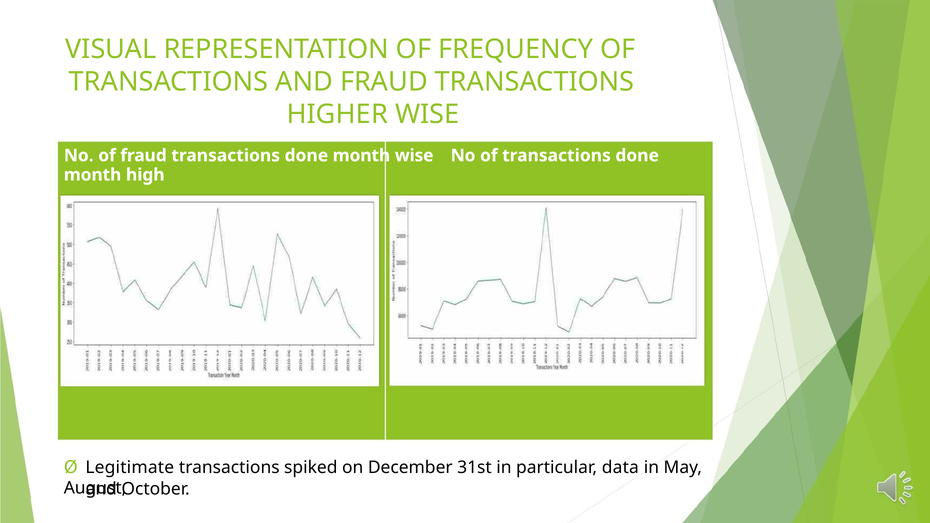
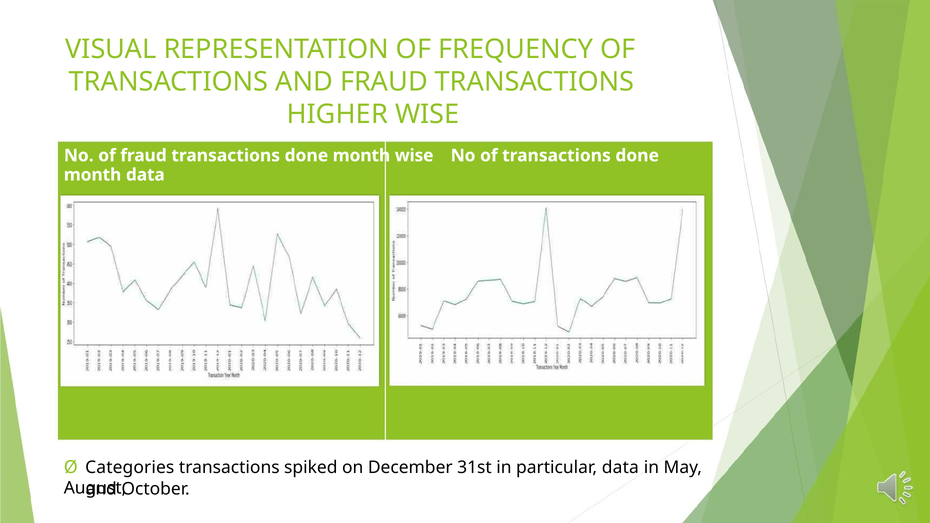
month high: high -> data (145, 175)
Legitimate: Legitimate -> Categories (130, 468)
